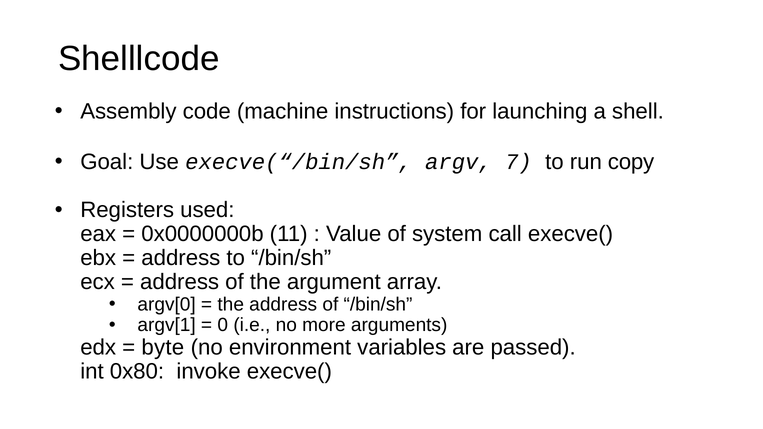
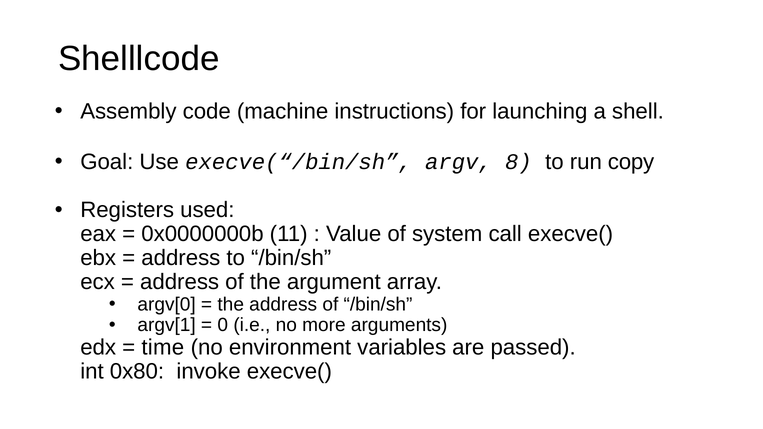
7: 7 -> 8 (518, 162)
byte: byte -> time (163, 347)
